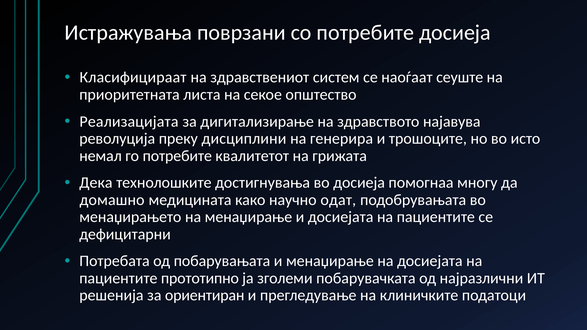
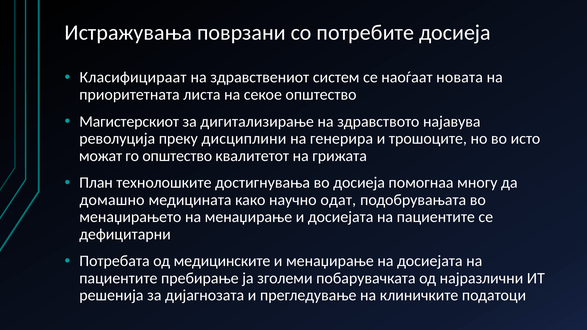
сеуште: сеуште -> новата (460, 77)
Реализацијата: Реализацијата -> Магистерскиот (129, 122)
немал: немал -> можат (101, 156)
го потребите: потребите -> општество (177, 156)
Дека: Дека -> План (96, 183)
побарувањата: побарувањата -> медицинските (222, 261)
прототипно: прототипно -> пребирање (200, 278)
ориентиран: ориентиран -> дијагнозата (205, 296)
